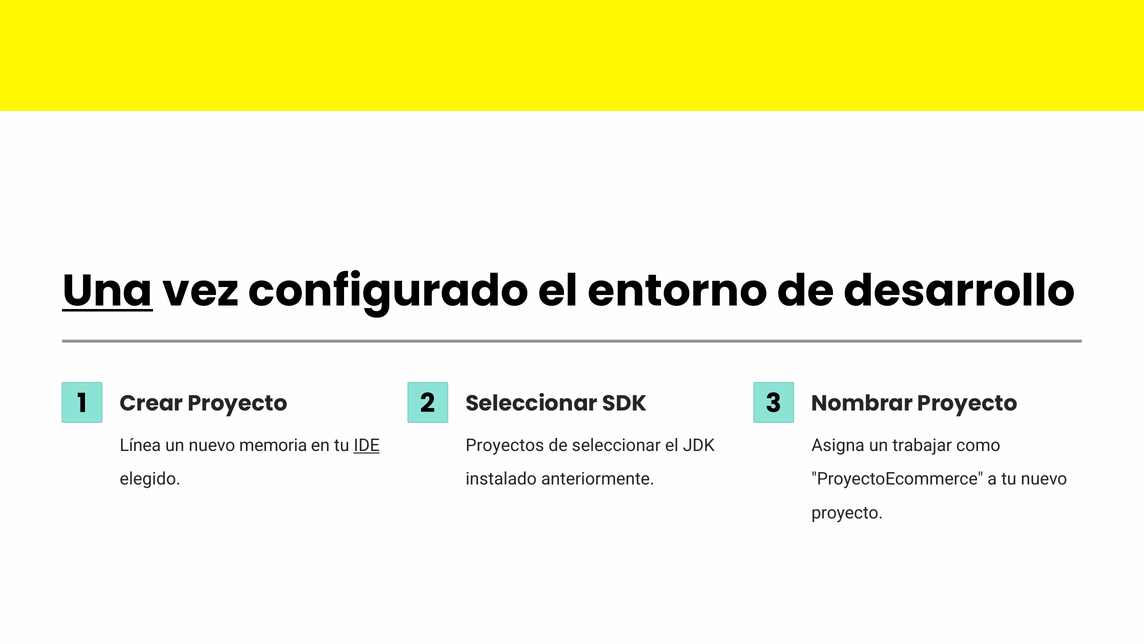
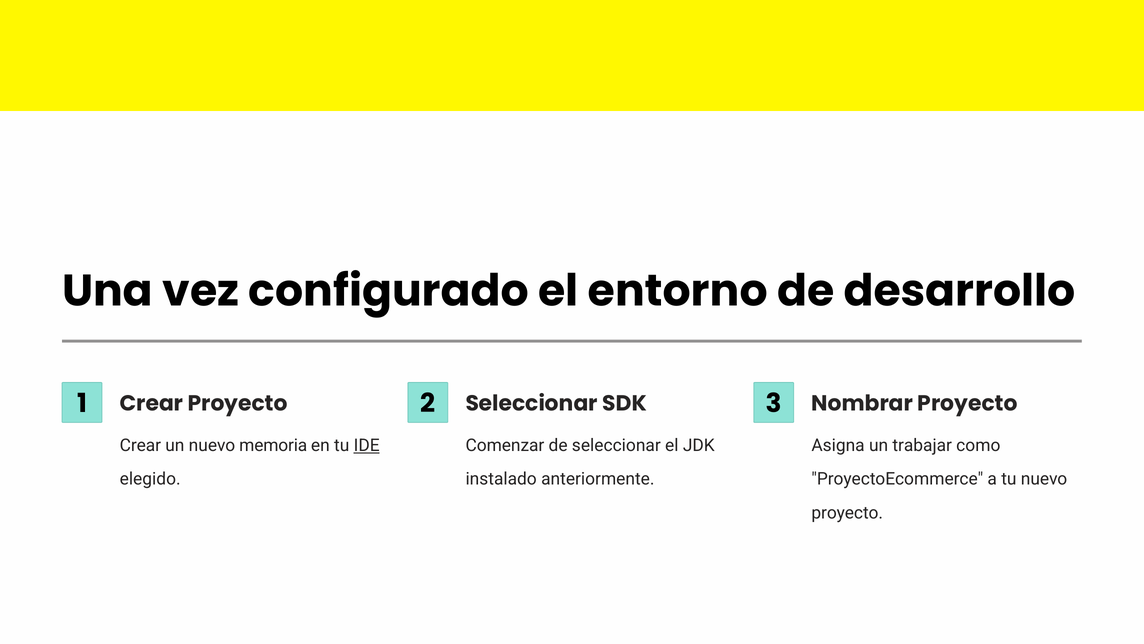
Una underline: present -> none (108, 291)
Línea: Línea -> Crear (140, 445)
Proyectos: Proyectos -> Comenzar (505, 445)
